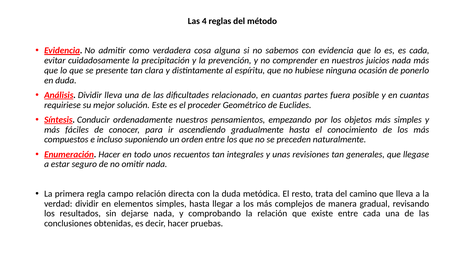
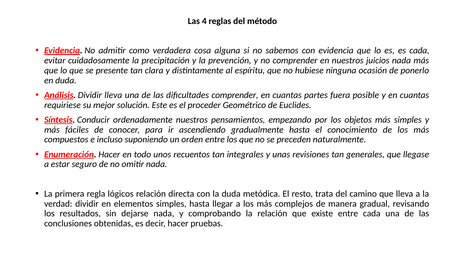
dificultades relacionado: relacionado -> comprender (235, 95)
campo: campo -> lógicos (121, 194)
